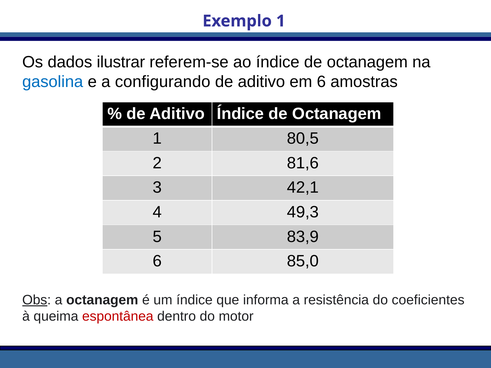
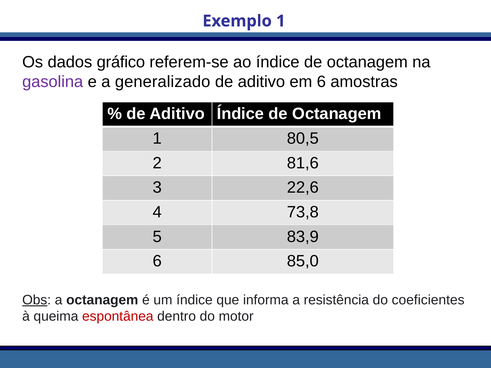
ilustrar: ilustrar -> gráfico (121, 62)
gasolina colour: blue -> purple (53, 82)
configurando: configurando -> generalizado (163, 82)
42,1: 42,1 -> 22,6 (303, 188)
49,3: 49,3 -> 73,8 (303, 212)
